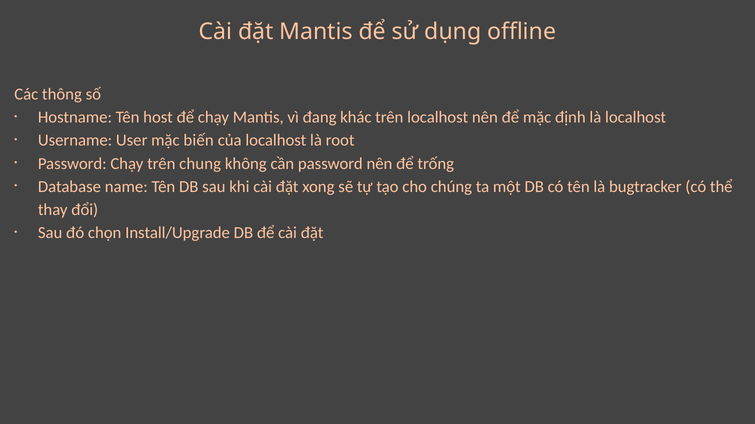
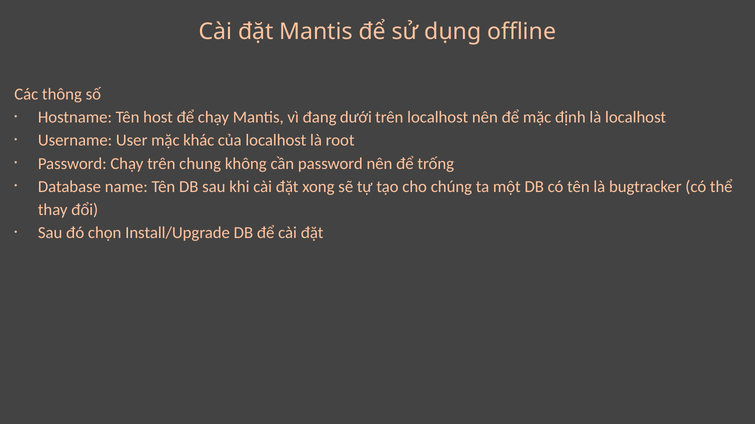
khác: khác -> dưới (356, 118)
biến: biến -> khác (199, 141)
